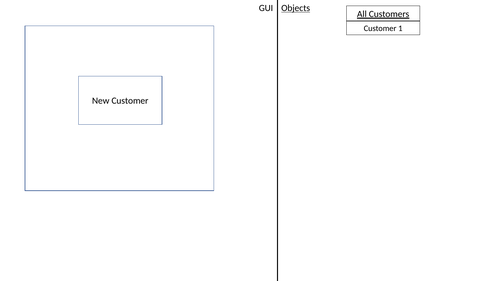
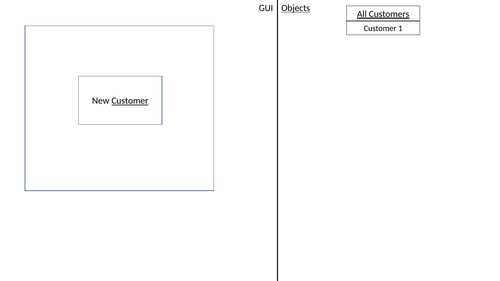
Customer underline: none -> present (130, 101)
